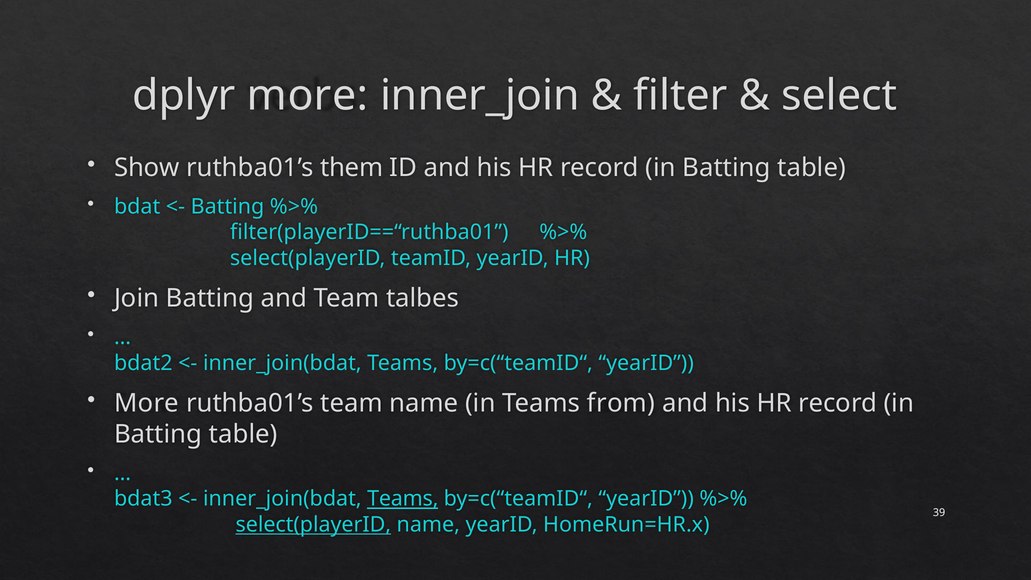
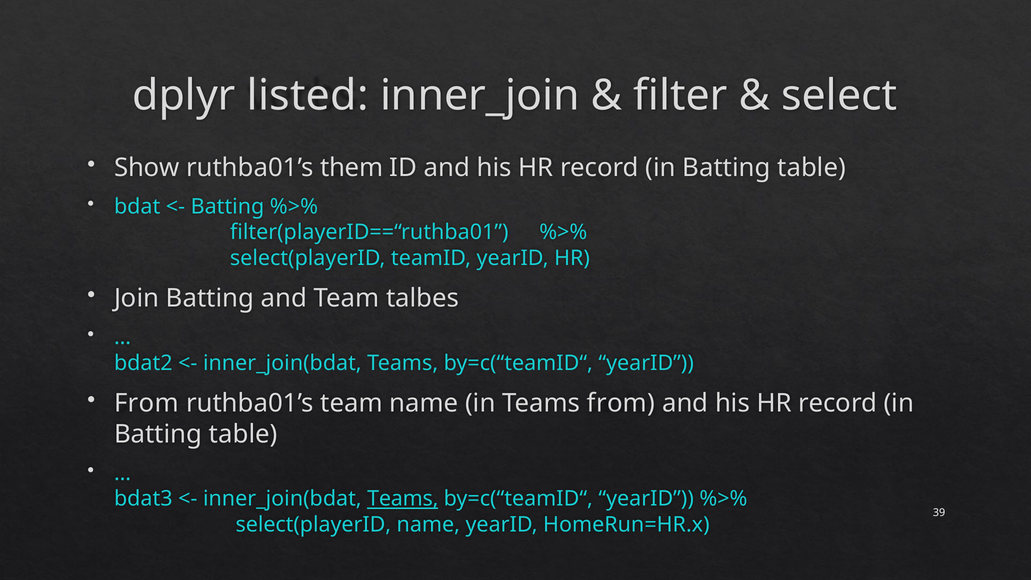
dplyr more: more -> listed (308, 96)
More: More -> From (147, 403)
select(playerID underline: present -> none (313, 525)
